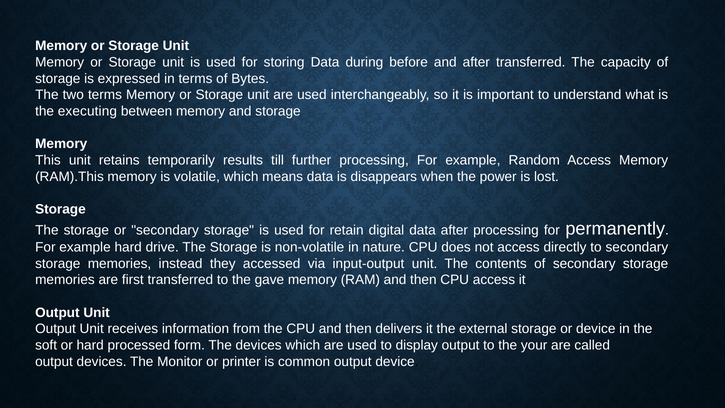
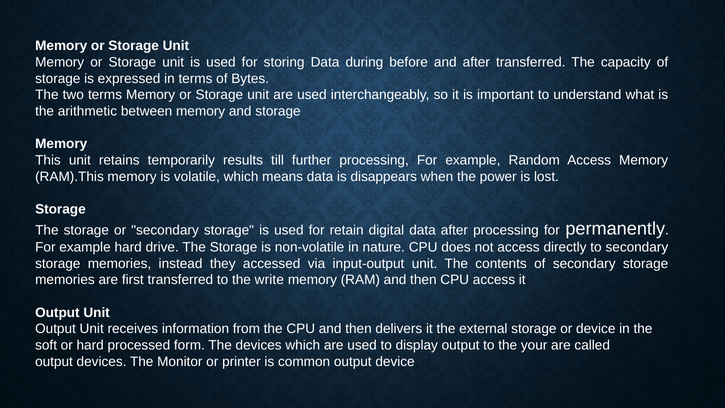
executing: executing -> arithmetic (87, 111)
gave: gave -> write (269, 280)
